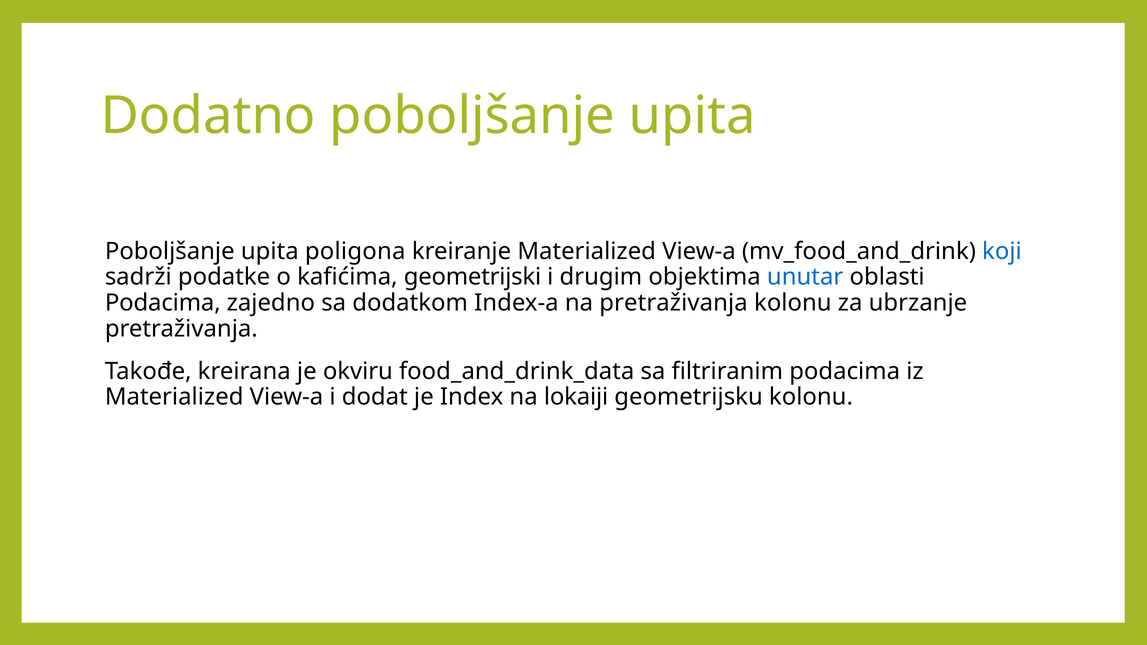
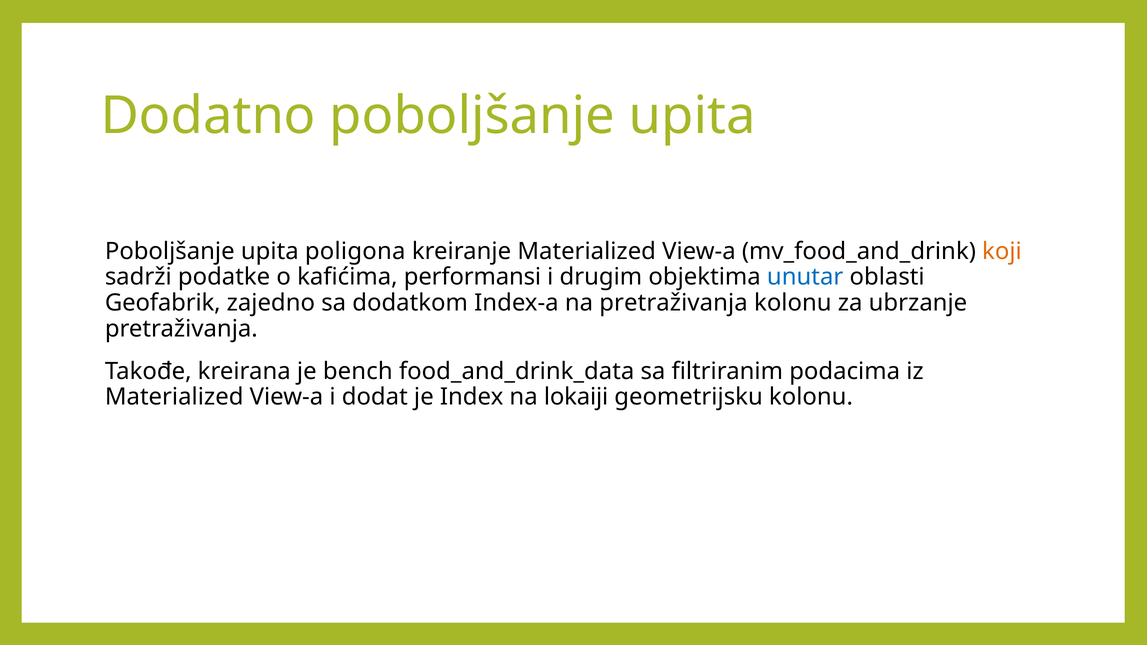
koji colour: blue -> orange (1002, 251)
geometrijski: geometrijski -> performansi (472, 277)
Podacima: Podacima -> Geofabrik (163, 303)
okviru: okviru -> bench (358, 371)
